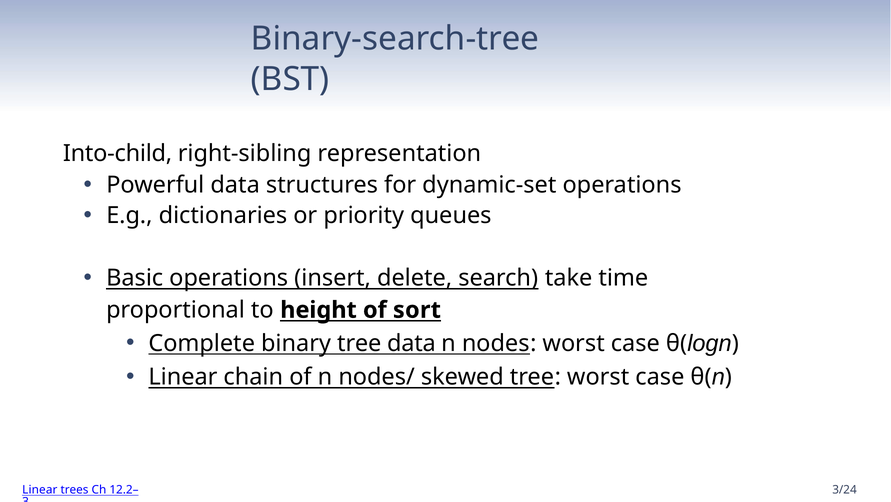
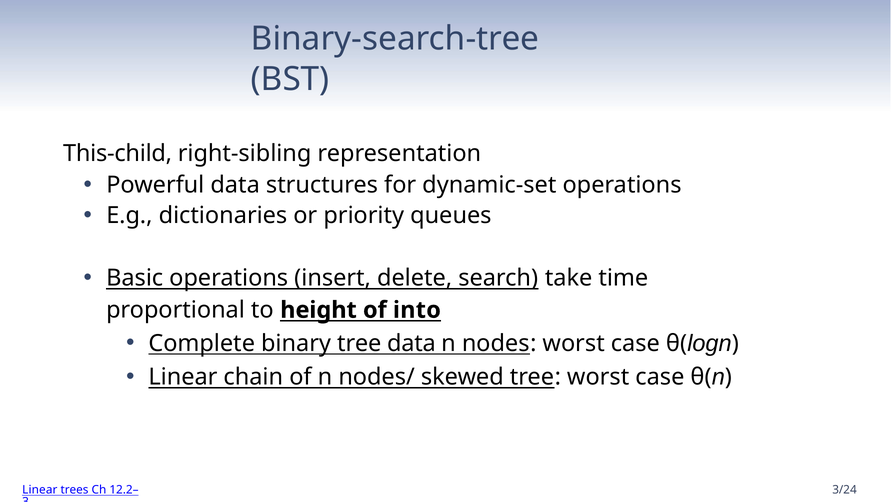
Into-child: Into-child -> This-child (118, 153)
sort: sort -> into (417, 310)
